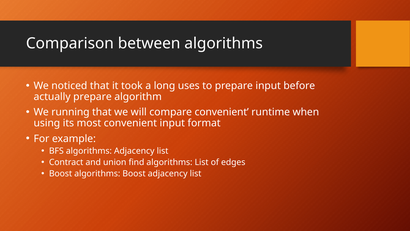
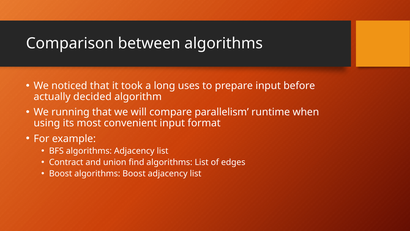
actually prepare: prepare -> decided (92, 97)
compare convenient: convenient -> parallelism (222, 112)
